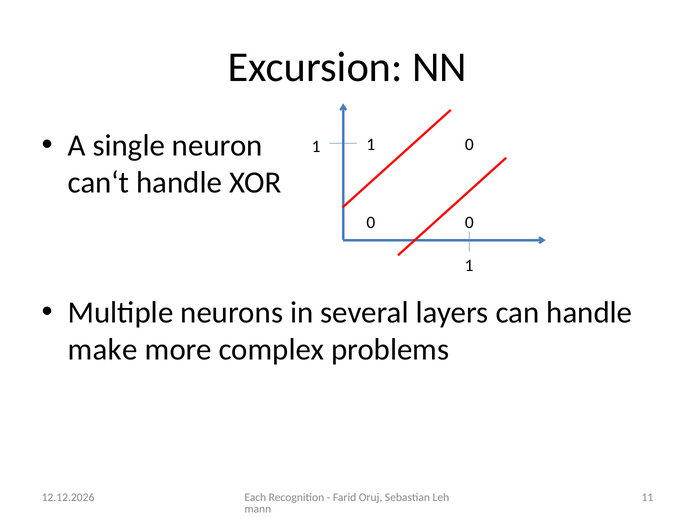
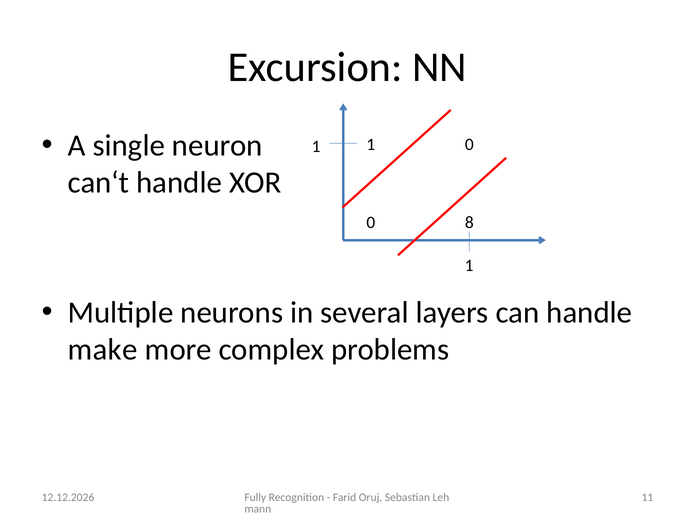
0 0: 0 -> 8 (469, 223)
Each: Each -> Fully (255, 498)
